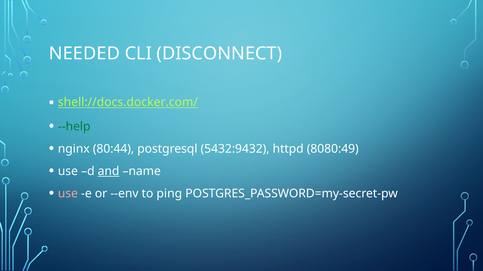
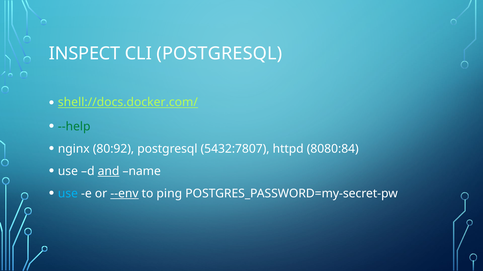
NEEDED: NEEDED -> INSPECT (85, 54)
CLI DISCONNECT: DISCONNECT -> POSTGRESQL (219, 54)
80:44: 80:44 -> 80:92 (113, 149)
5432:9432: 5432:9432 -> 5432:7807 (235, 149)
8080:49: 8080:49 -> 8080:84 (333, 149)
use colour: pink -> light blue (68, 194)
--env underline: none -> present (124, 194)
